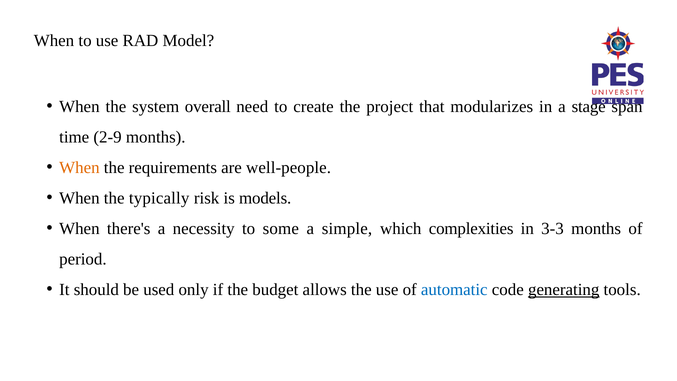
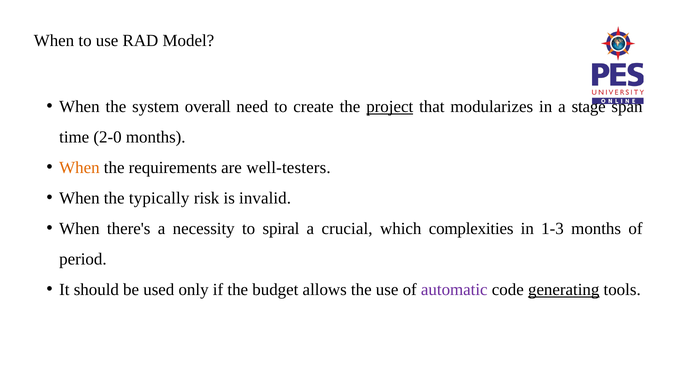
project underline: none -> present (390, 107)
2-9: 2-9 -> 2-0 (108, 137)
well-people: well-people -> well-testers (289, 168)
models: models -> invalid (265, 198)
some: some -> spiral (281, 229)
simple: simple -> crucial (347, 229)
3-3: 3-3 -> 1-3 (553, 229)
automatic colour: blue -> purple (454, 290)
